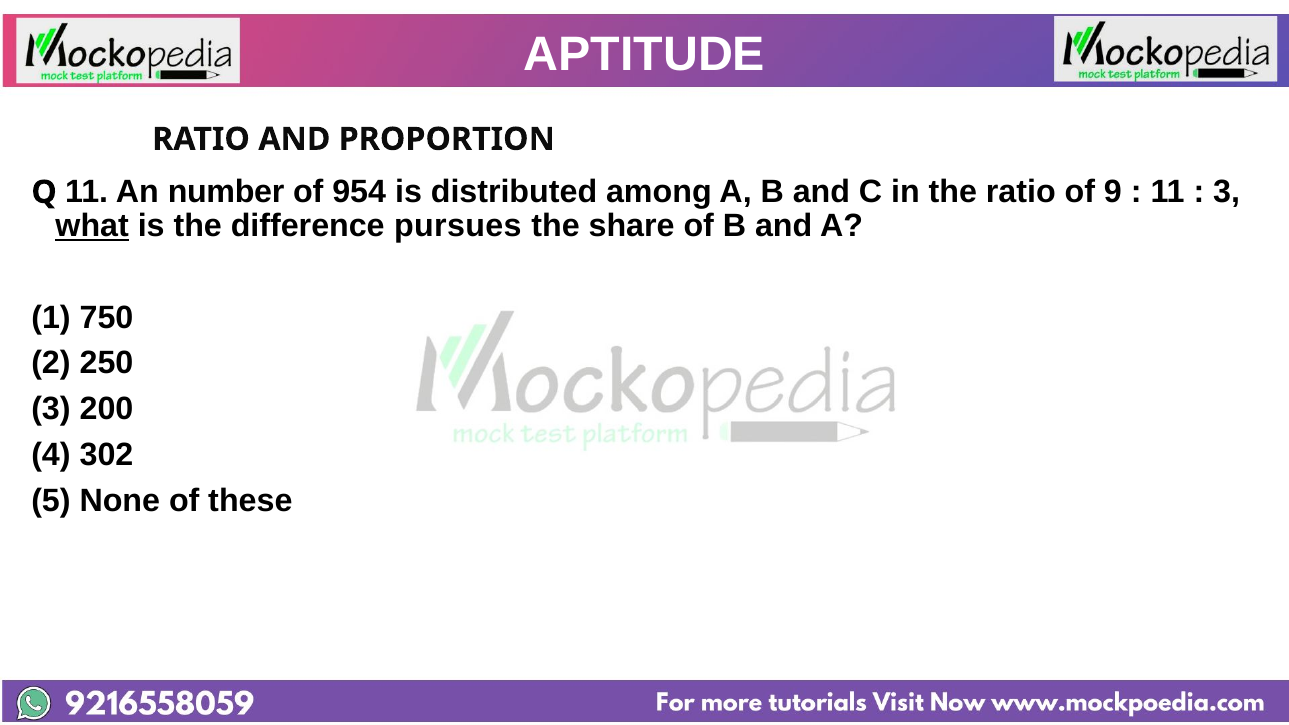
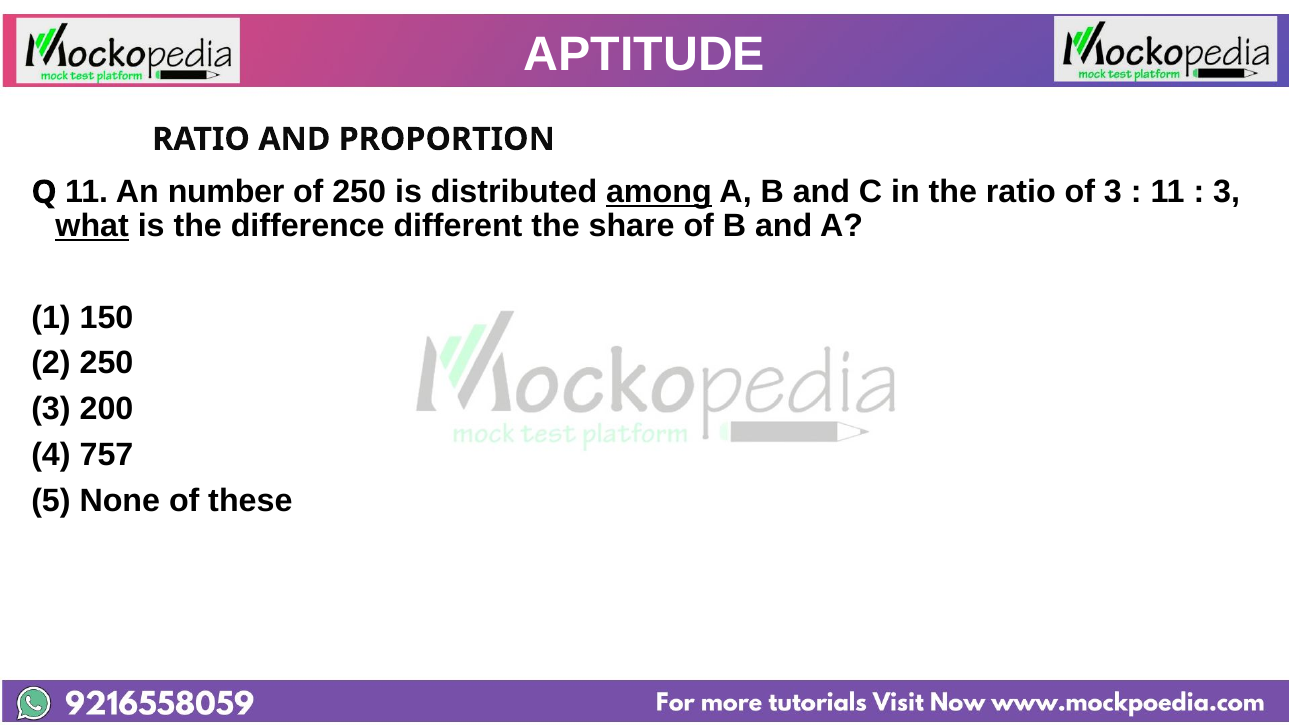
of 954: 954 -> 250 (359, 192)
among underline: none -> present (659, 192)
of 9: 9 -> 3 (1113, 192)
pursues: pursues -> different (458, 226)
750: 750 -> 150 (107, 318)
302: 302 -> 757 (106, 455)
